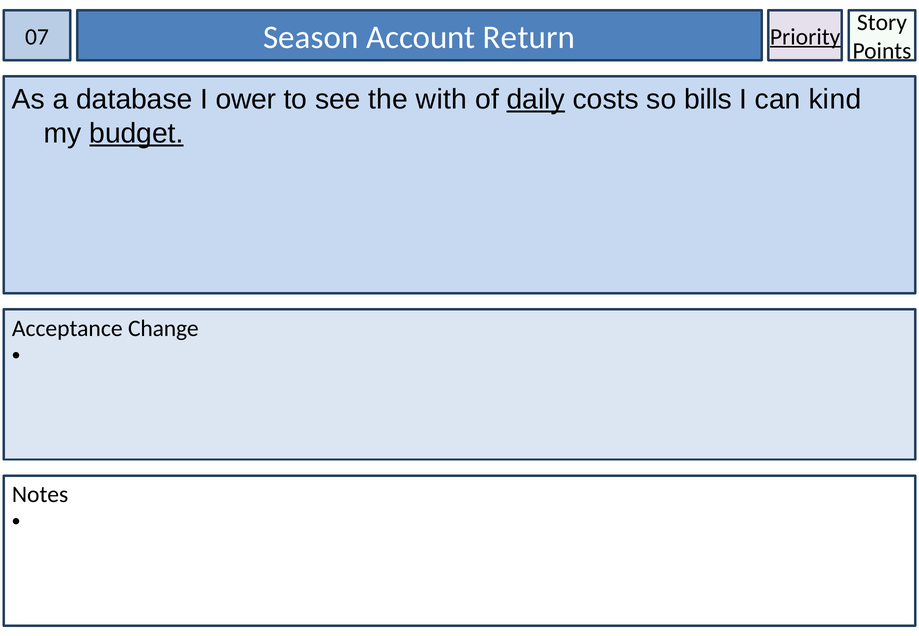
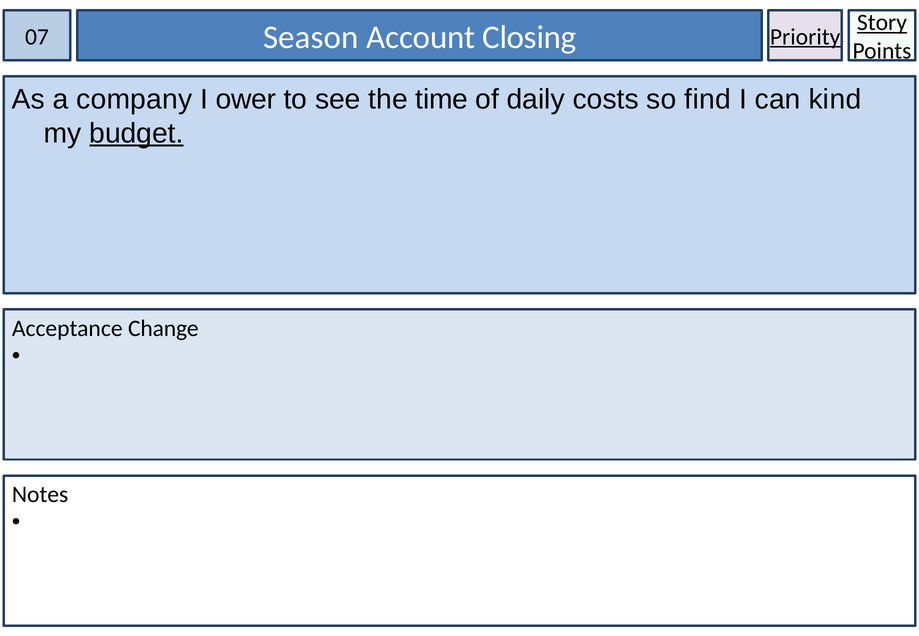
Story underline: none -> present (882, 23)
Return: Return -> Closing (529, 37)
database: database -> company (134, 99)
with: with -> time (442, 99)
daily underline: present -> none (536, 99)
bills: bills -> find (708, 99)
